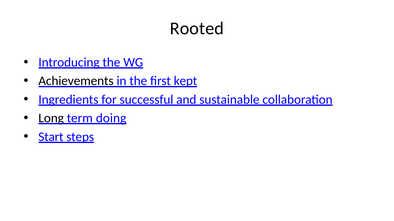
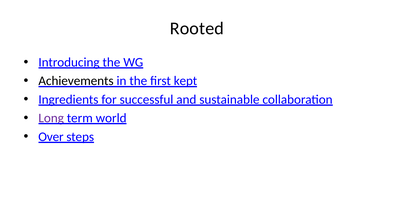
Long colour: black -> purple (51, 118)
doing: doing -> world (111, 118)
Start: Start -> Over (51, 137)
